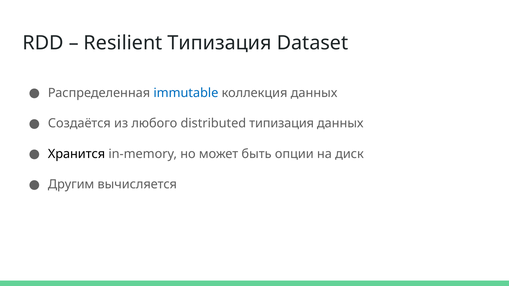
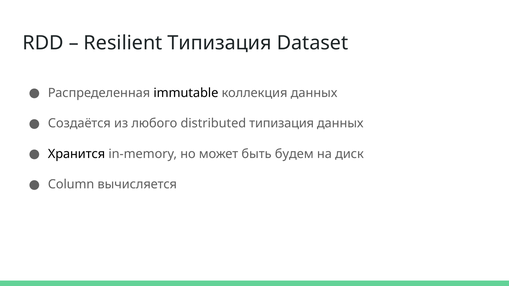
immutable colour: blue -> black (186, 93)
опции: опции -> будем (294, 154)
Другим: Другим -> Column (71, 185)
